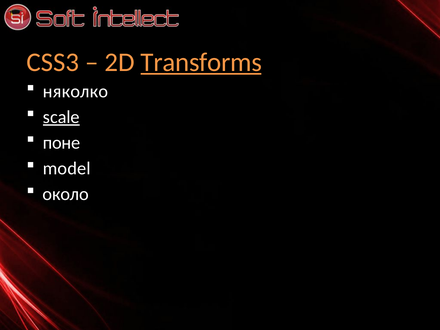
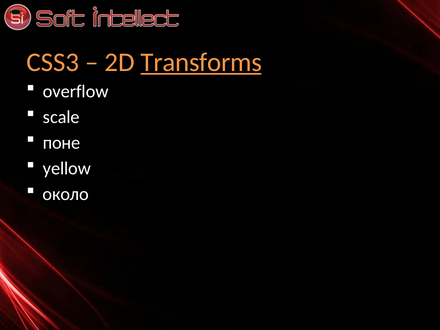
няколко: няколко -> overflow (76, 91)
scale underline: present -> none (61, 117)
model: model -> yellow (67, 168)
